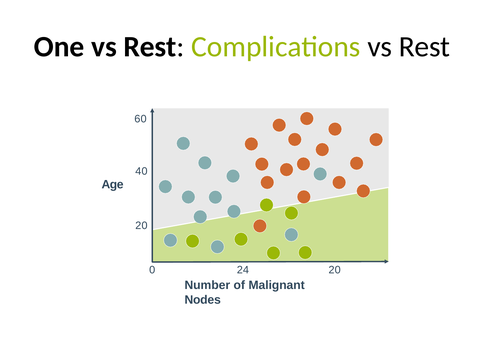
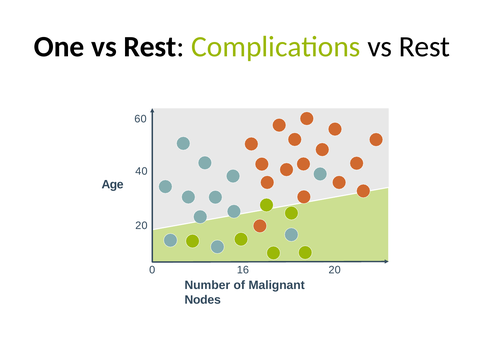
24: 24 -> 16 (243, 270)
